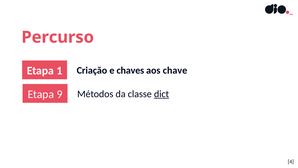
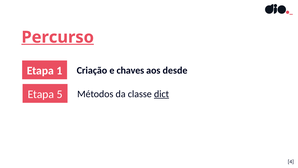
Percurso underline: none -> present (58, 37)
chave: chave -> desde (175, 70)
9: 9 -> 5 (60, 94)
